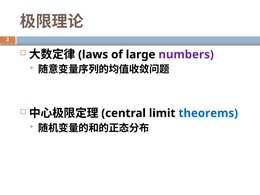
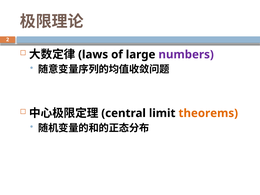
theorems colour: blue -> orange (208, 113)
